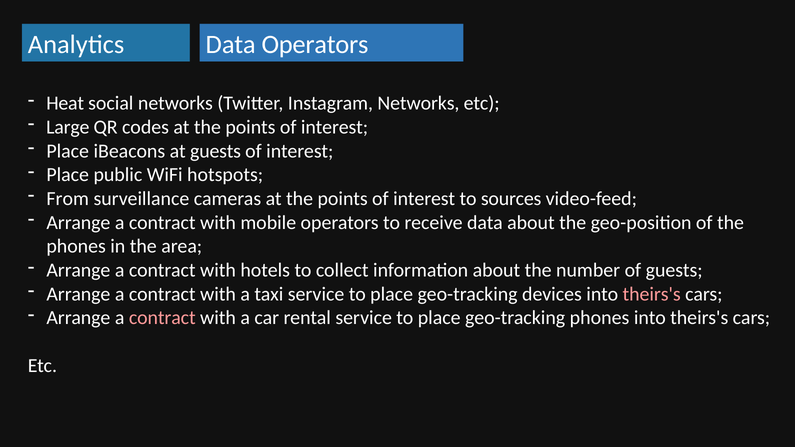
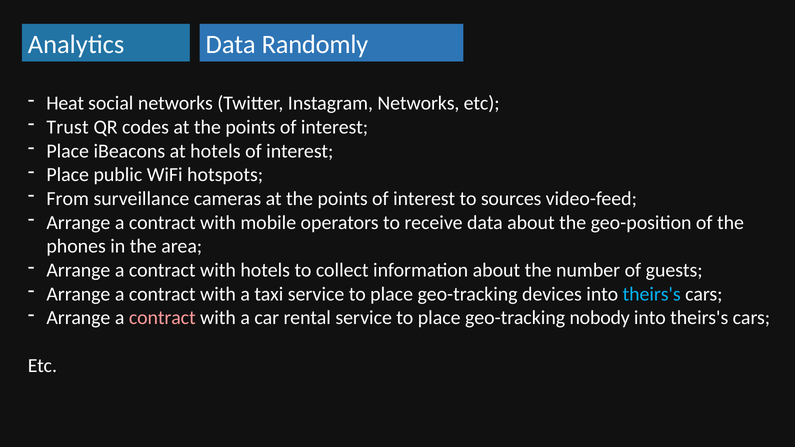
Data Operators: Operators -> Randomly (315, 44)
Large: Large -> Trust (68, 127)
at guests: guests -> hotels (215, 151)
theirs's colour: pink -> light blue (652, 294)
geo-tracking phones: phones -> nobody (600, 318)
